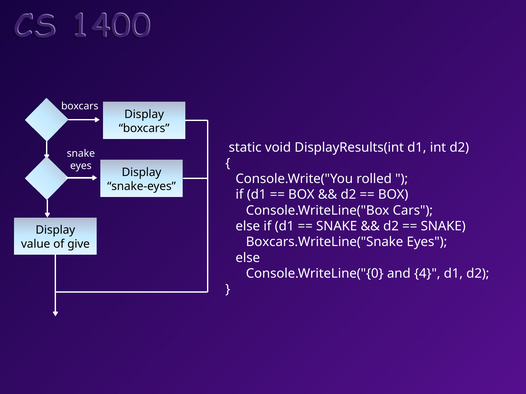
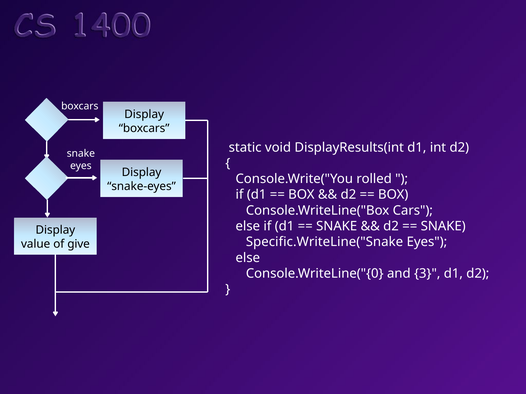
Boxcars.WriteLine("Snake: Boxcars.WriteLine("Snake -> Specific.WriteLine("Snake (324, 242)
4: 4 -> 3 (427, 274)
